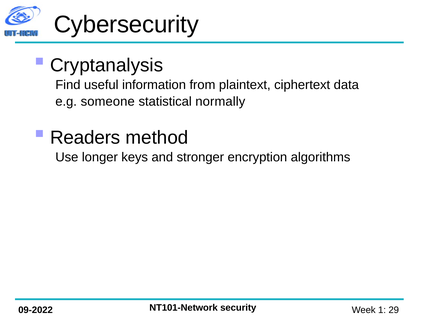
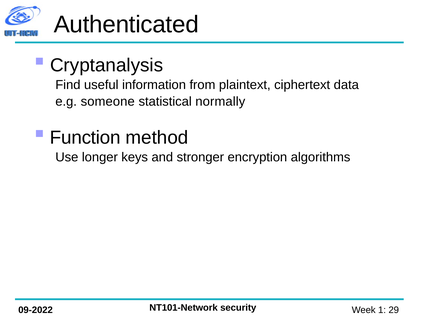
Cybersecurity: Cybersecurity -> Authenticated (126, 25)
Readers: Readers -> Function (85, 138)
